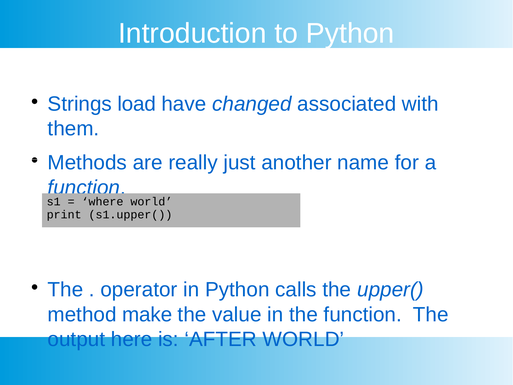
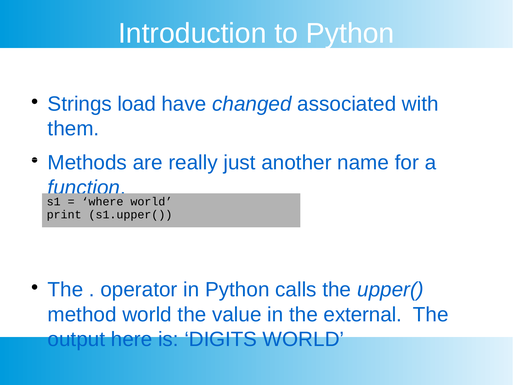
method make: make -> world (147, 314)
the function: function -> external (363, 314)
AFTER: AFTER -> DIGITS (221, 339)
